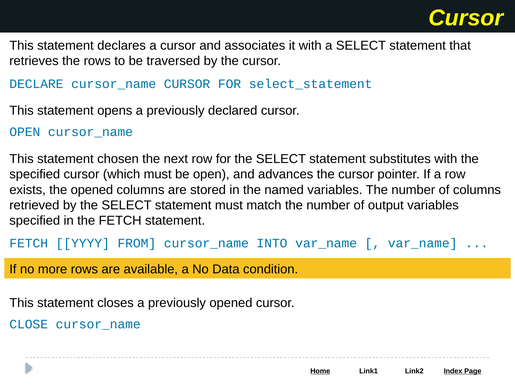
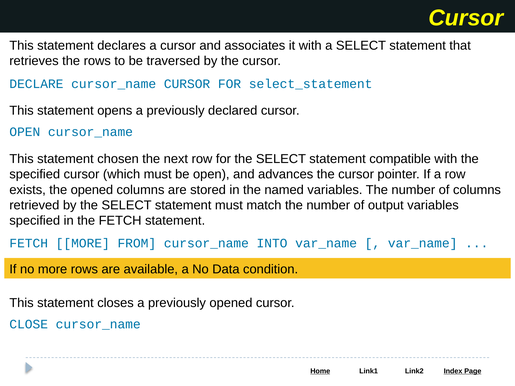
substitutes: substitutes -> compatible (400, 159)
FETCH YYYY: YYYY -> MORE (83, 244)
